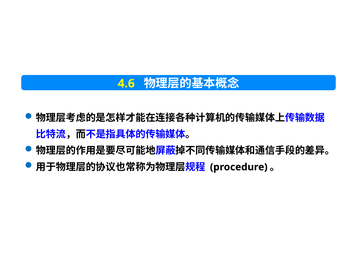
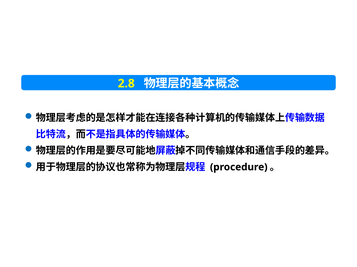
4.6: 4.6 -> 2.8 (126, 83)
